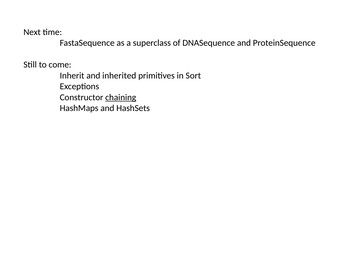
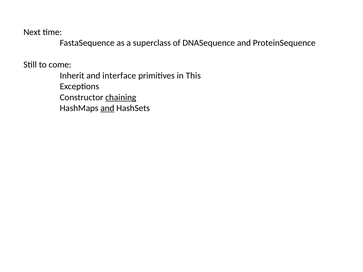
inherited: inherited -> interface (119, 76)
Sort: Sort -> This (193, 76)
and underline: none -> present (107, 108)
